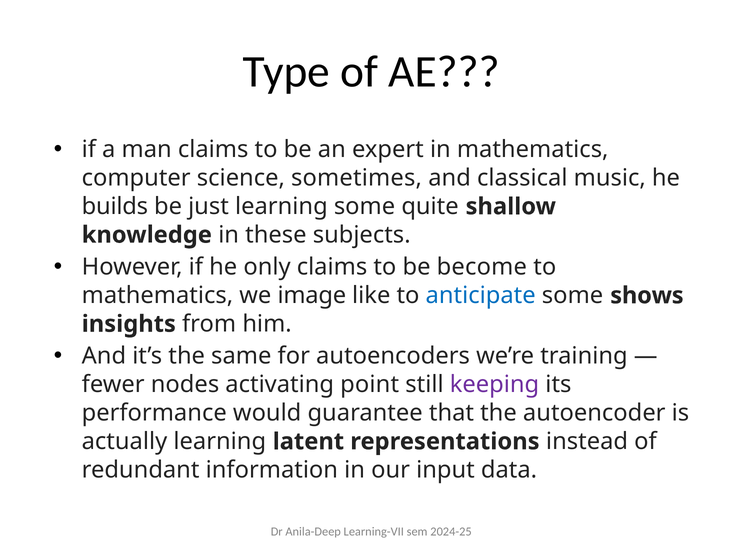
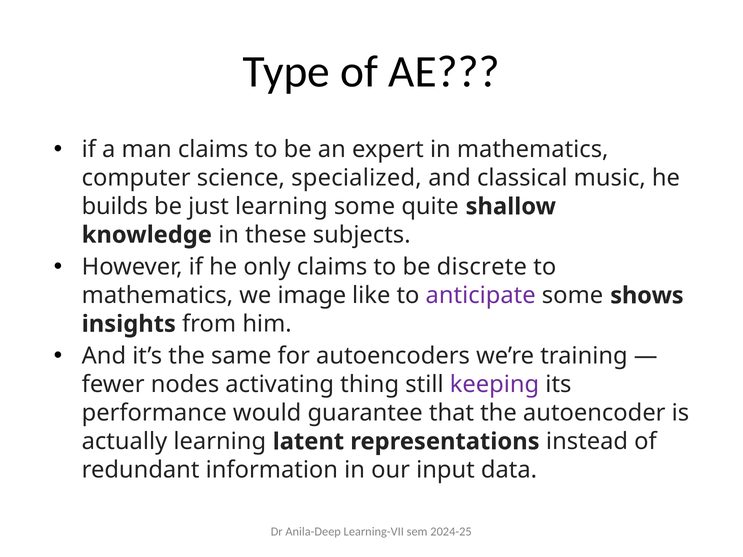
sometimes: sometimes -> specialized (356, 178)
become: become -> discrete (482, 267)
anticipate colour: blue -> purple (481, 296)
point: point -> thing (370, 385)
